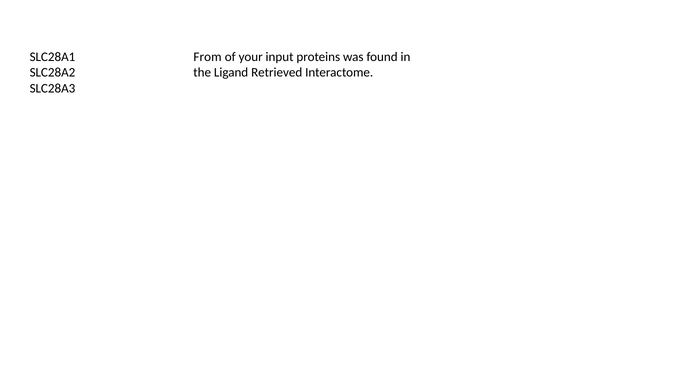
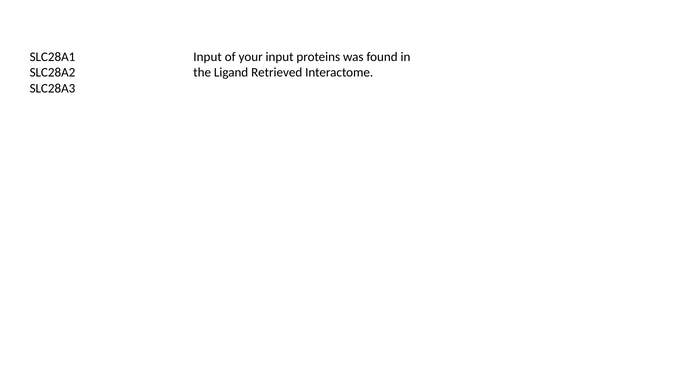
From: From -> Input (208, 57)
